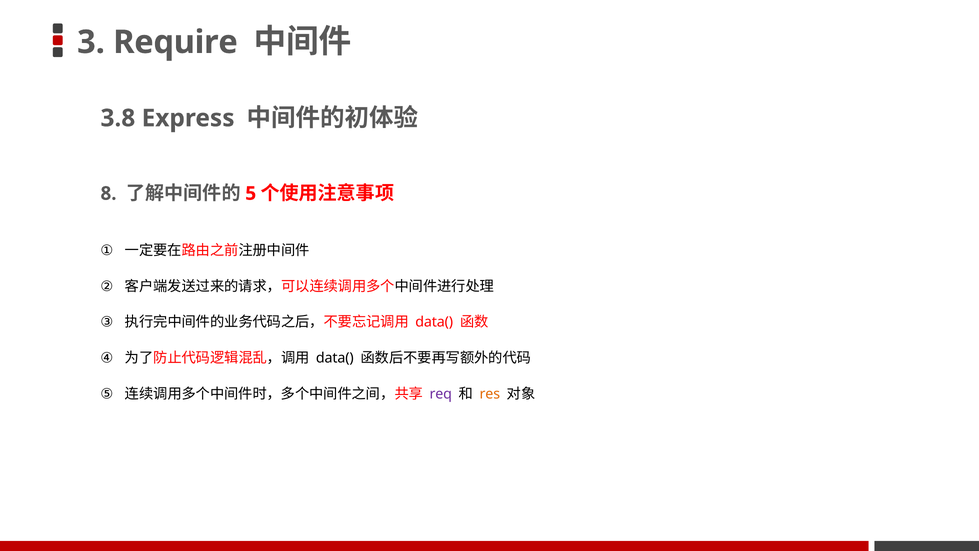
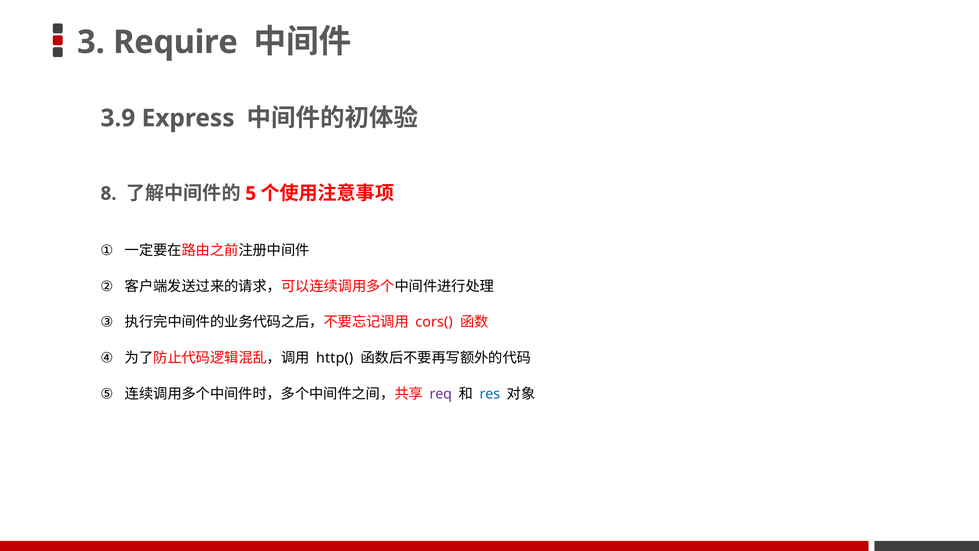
3.8: 3.8 -> 3.9 (118, 118)
data(: data( -> cors( (434, 322)
data(: data( -> http( (335, 358)
res colour: orange -> blue (490, 394)
